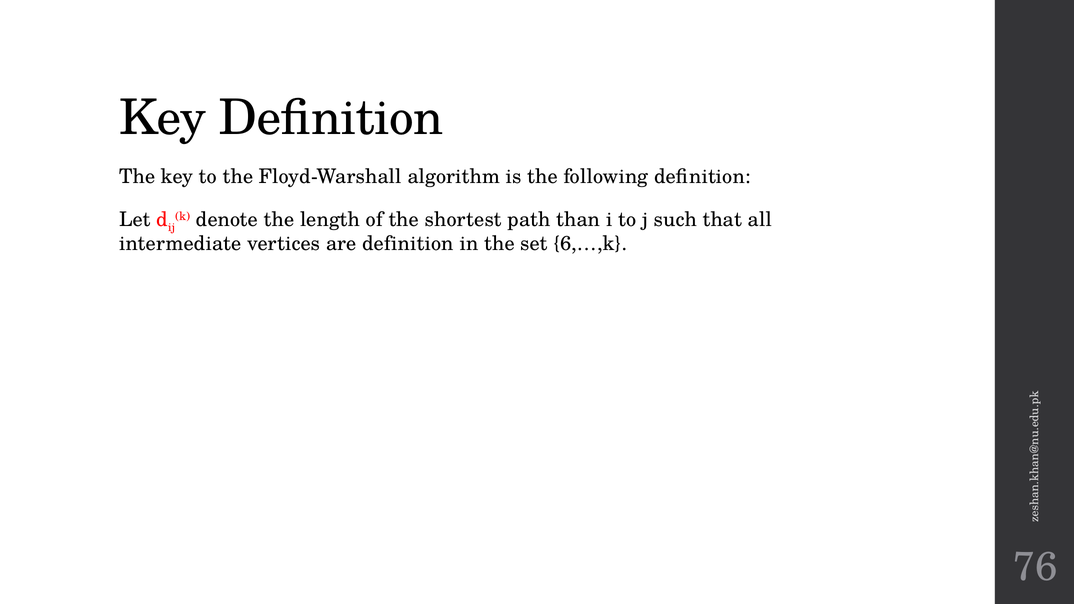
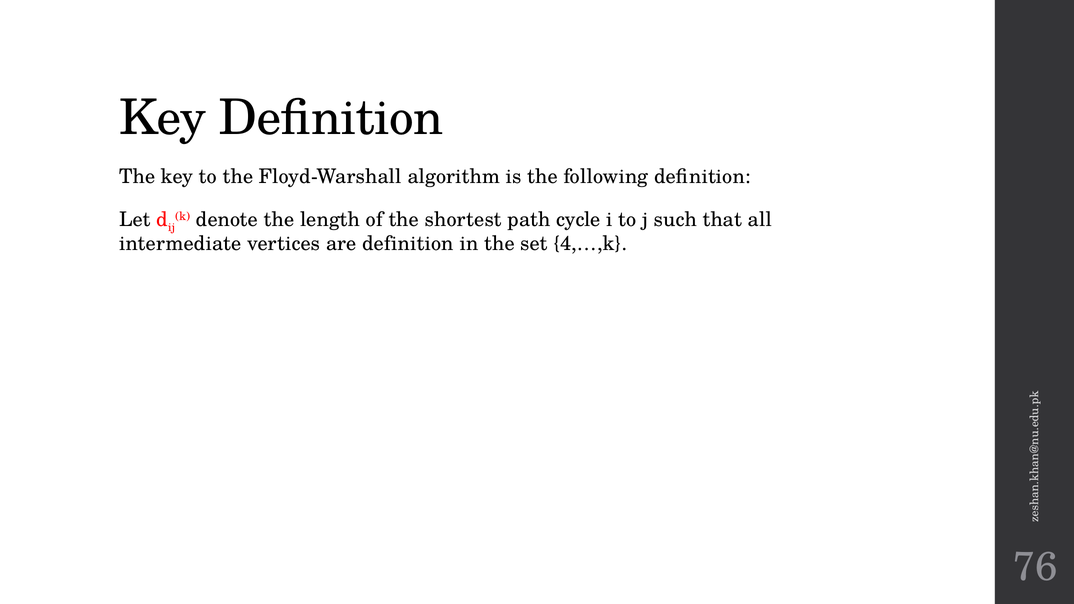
than: than -> cycle (578, 219)
6,…,k: 6,…,k -> 4,…,k (590, 244)
